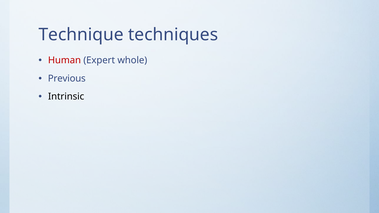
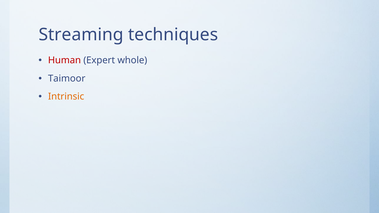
Technique: Technique -> Streaming (81, 35)
Previous: Previous -> Taimoor (67, 78)
Intrinsic colour: black -> orange (66, 97)
